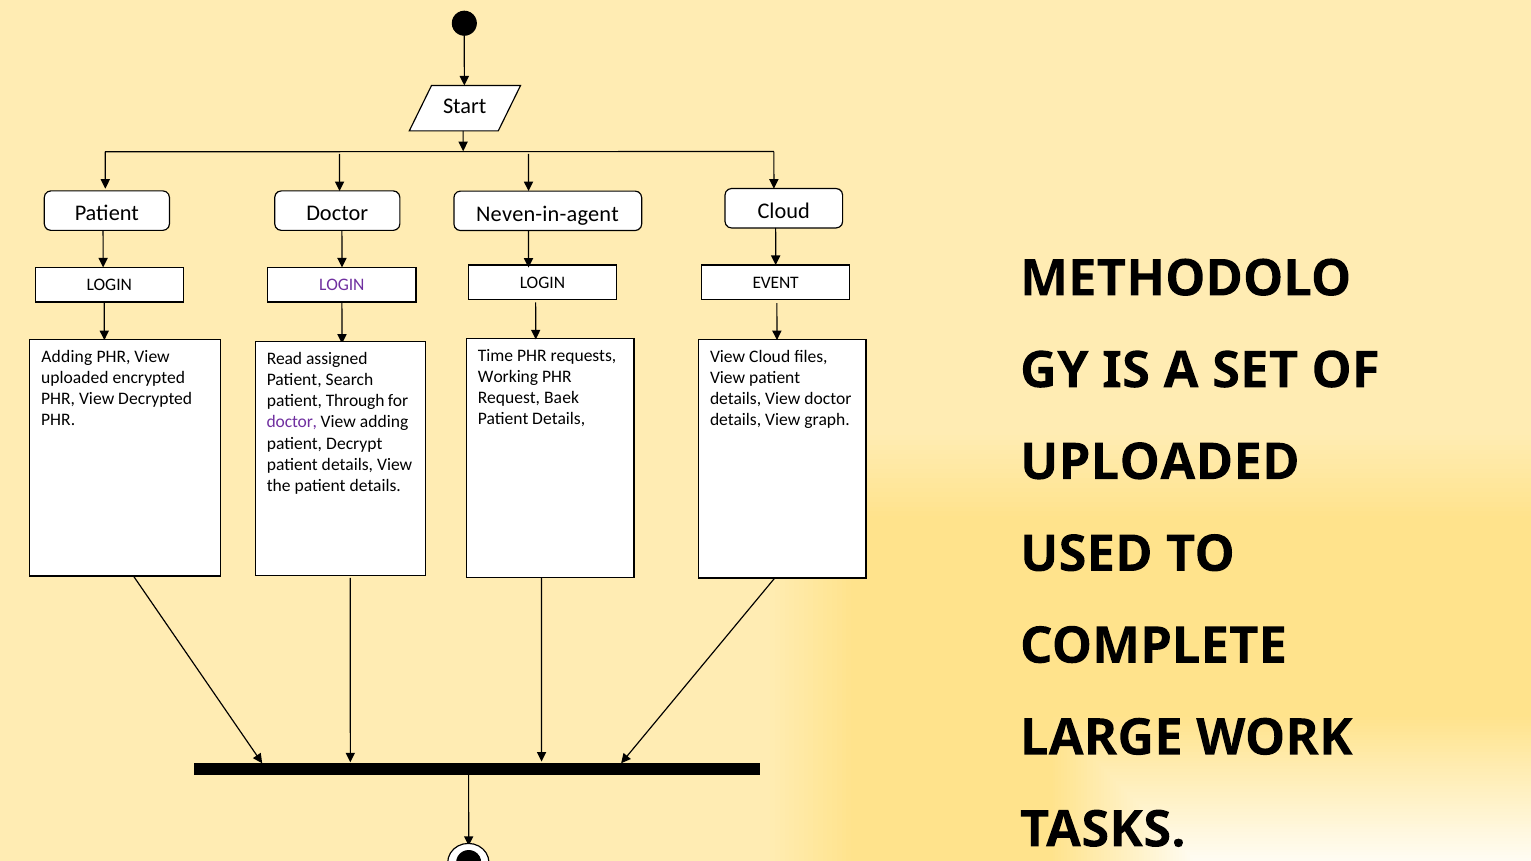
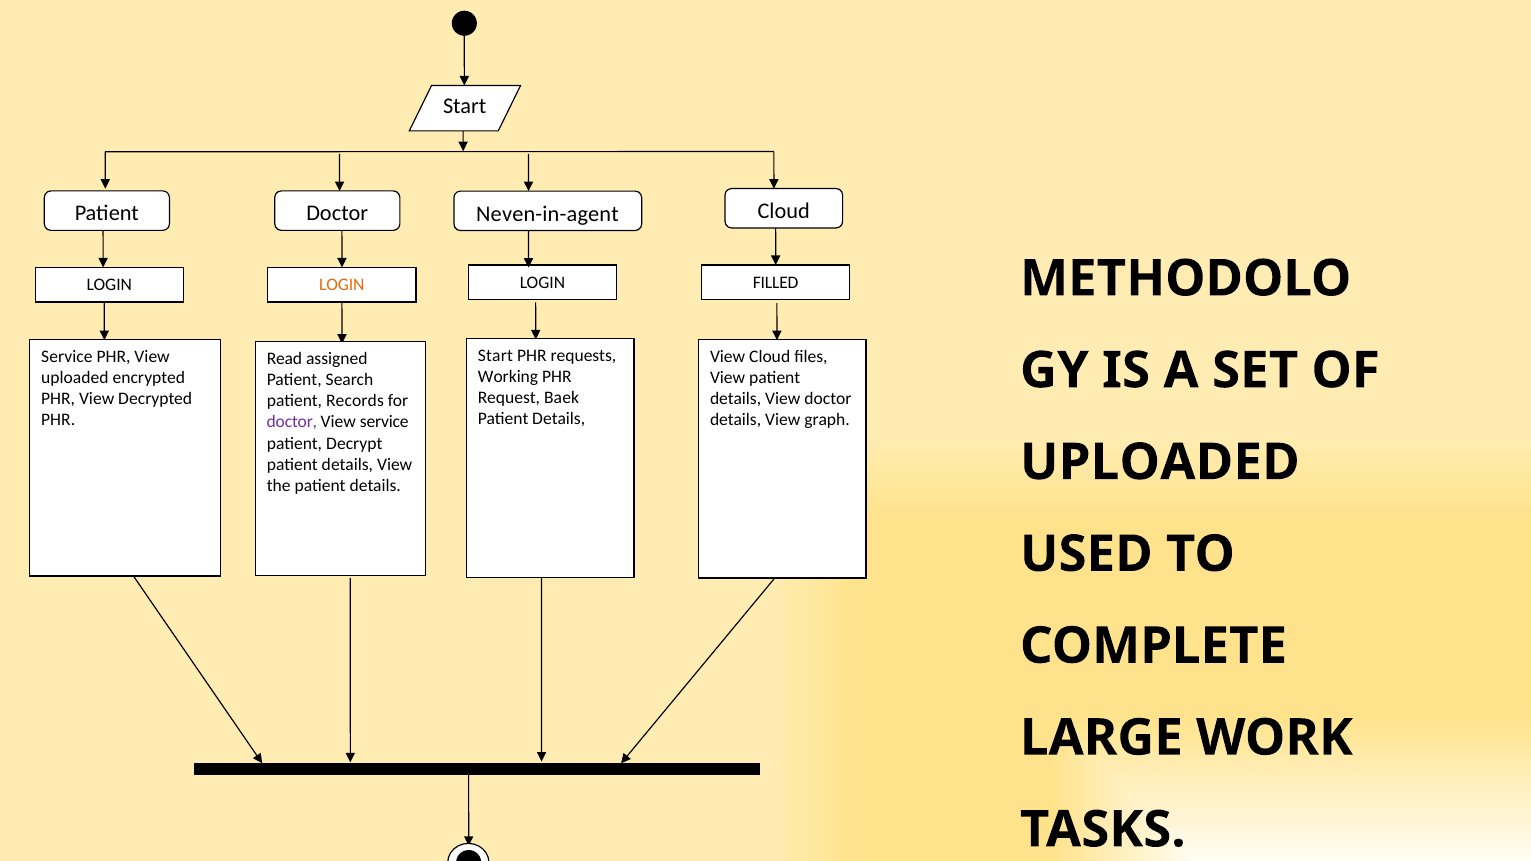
EVENT: EVENT -> FILLED (776, 283)
LOGIN colour: purple -> orange (342, 285)
Time: Time -> Start (495, 356)
Adding: Adding -> Service (67, 357)
Through: Through -> Records (355, 401)
View adding: adding -> service (384, 422)
